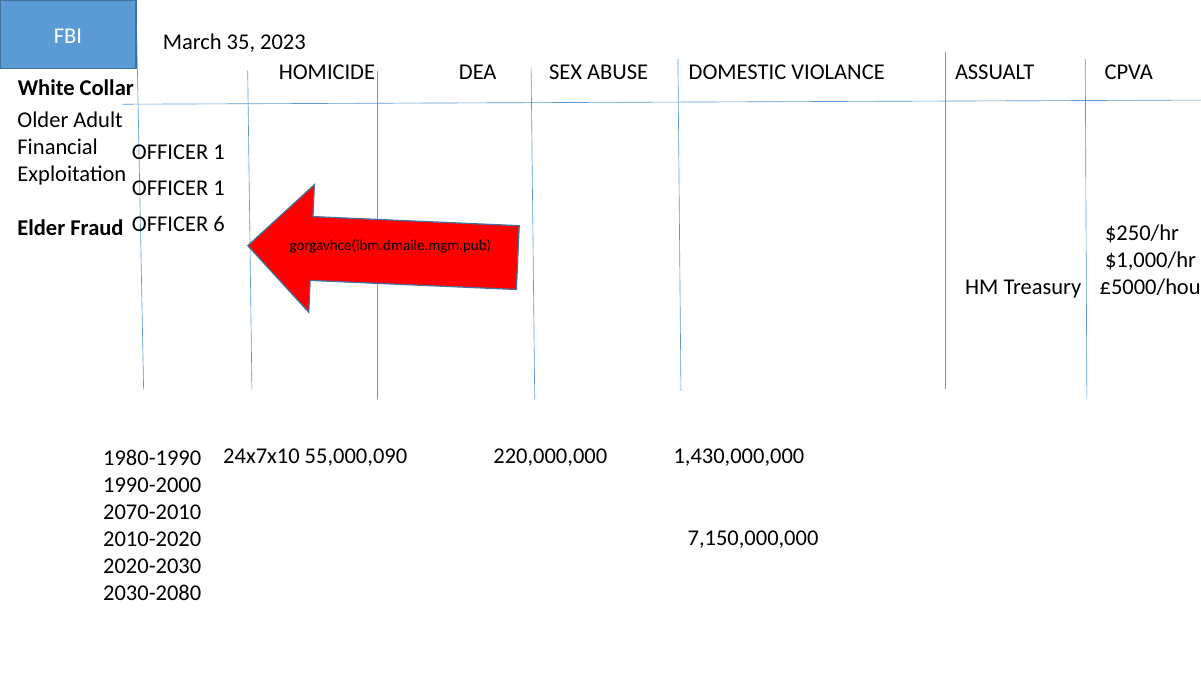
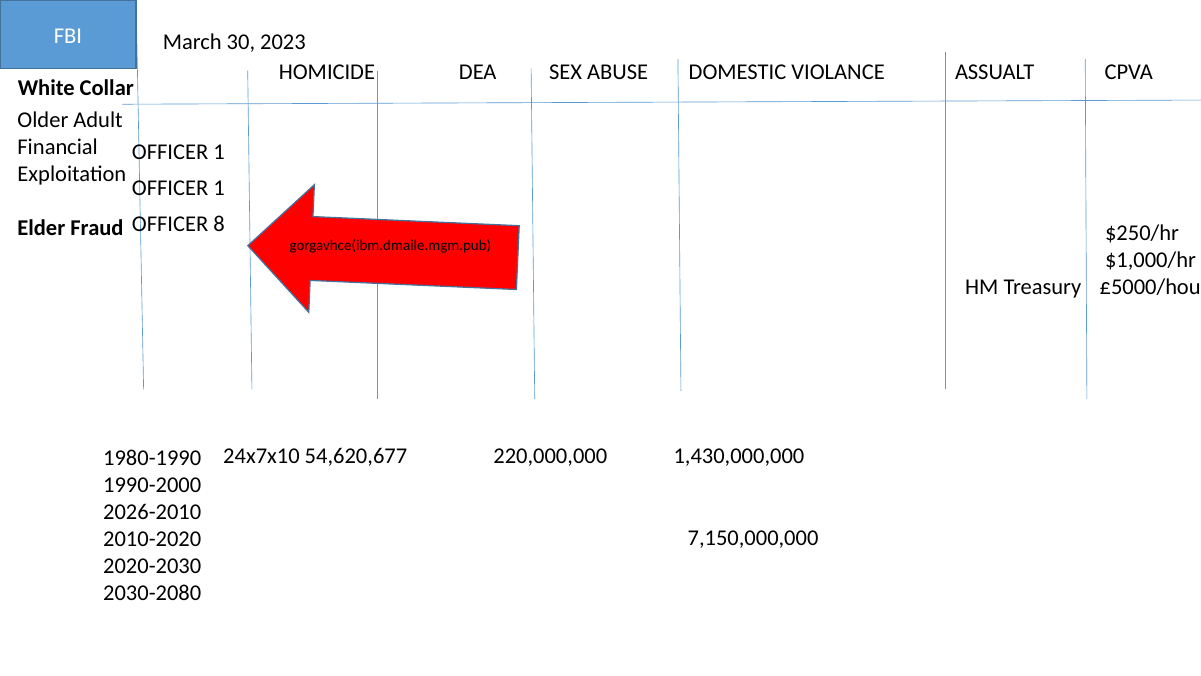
35: 35 -> 30 (241, 42)
6: 6 -> 8 (219, 224)
55,000,090: 55,000,090 -> 54,620,677 (356, 456)
2070-2010: 2070-2010 -> 2026-2010 (152, 512)
